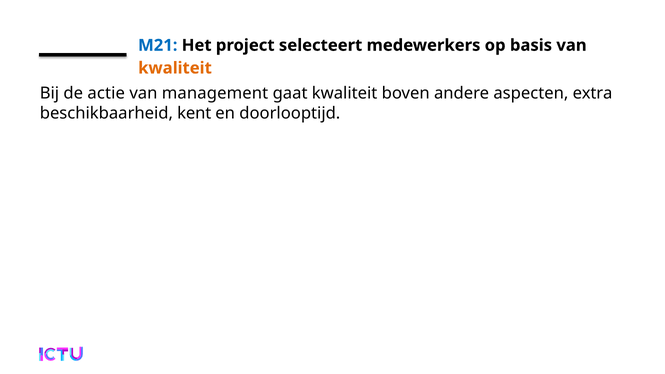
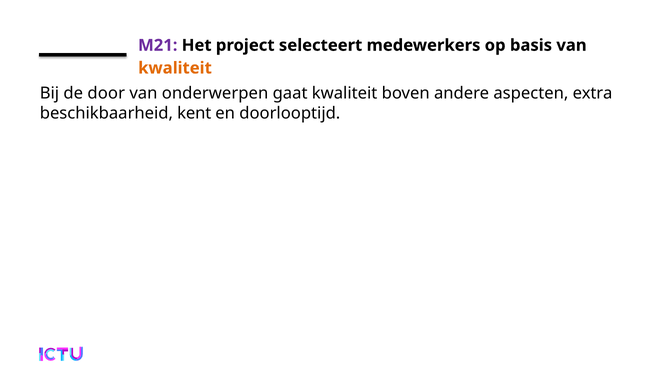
M21 colour: blue -> purple (158, 45)
actie: actie -> door (106, 93)
management: management -> onderwerpen (215, 93)
